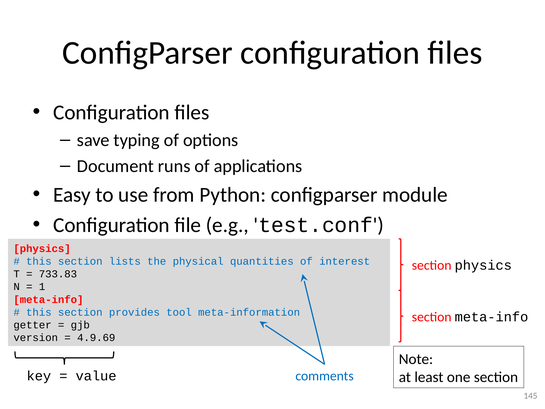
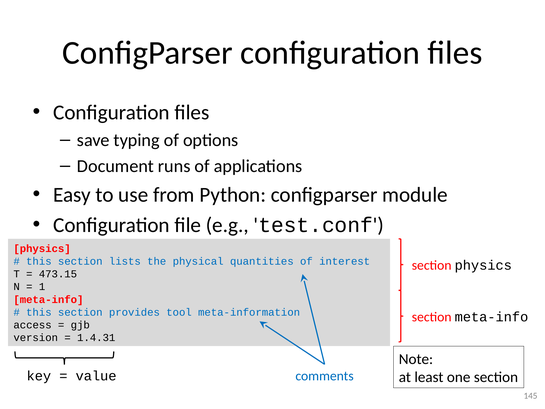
733.83: 733.83 -> 473.15 (58, 274)
getter: getter -> access (33, 325)
4.9.69: 4.9.69 -> 1.4.31 (96, 338)
